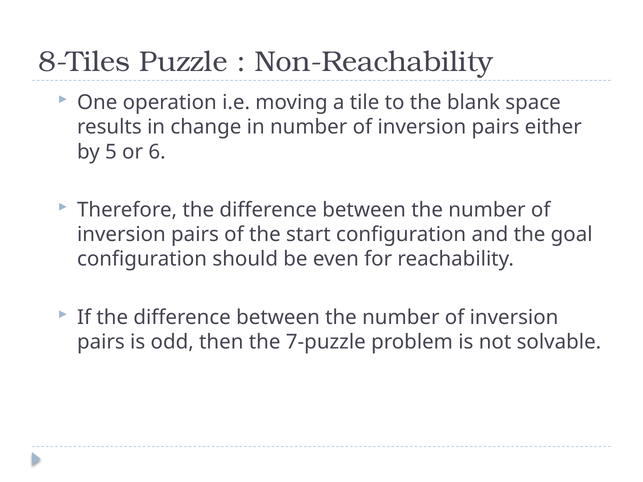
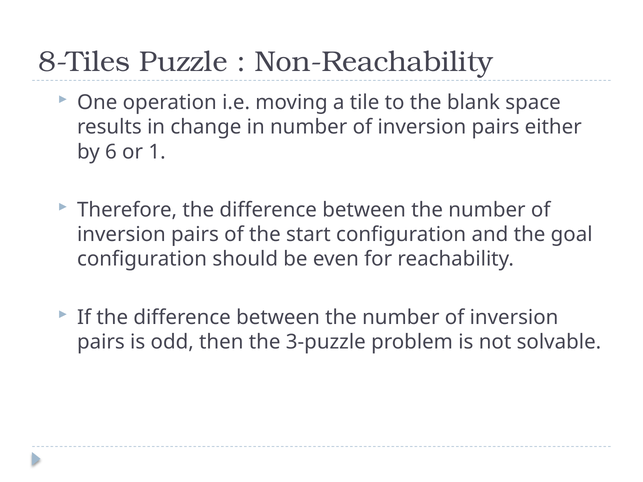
5: 5 -> 6 (111, 152)
6: 6 -> 1 (157, 152)
7-puzzle: 7-puzzle -> 3-puzzle (326, 342)
